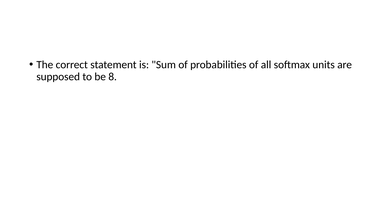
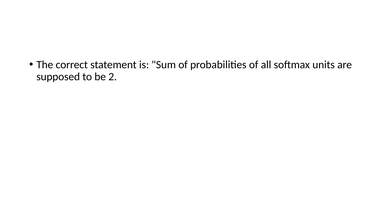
8: 8 -> 2 (113, 77)
